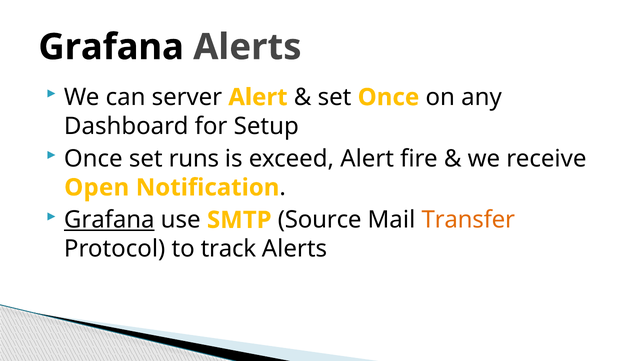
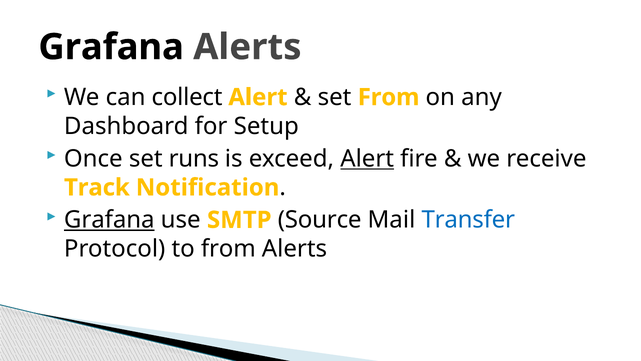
server: server -> collect (187, 97)
set Once: Once -> From (389, 97)
Alert underline: none -> present (367, 158)
Open: Open -> Track (97, 187)
Transfer colour: orange -> blue (468, 220)
to track: track -> from (228, 249)
